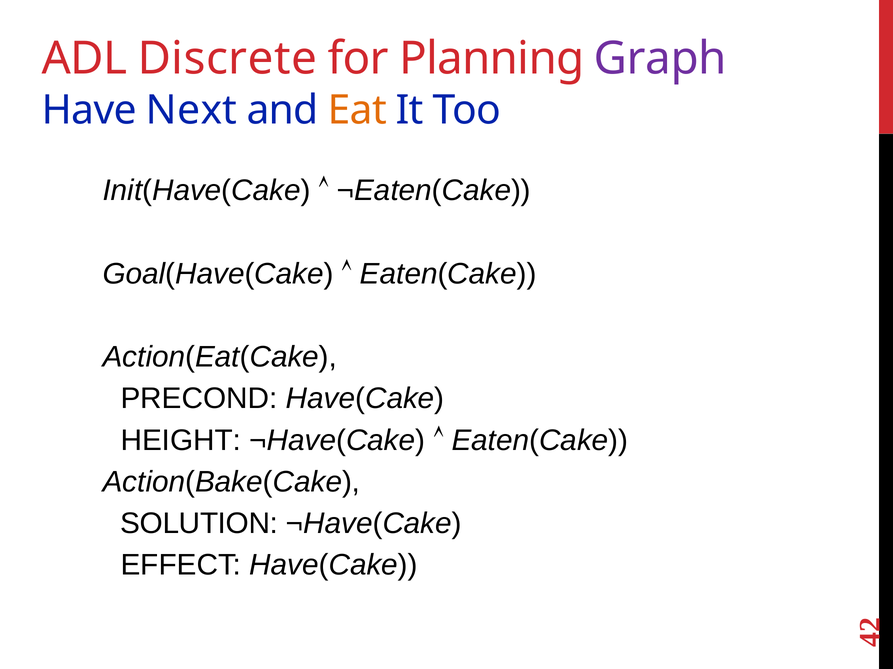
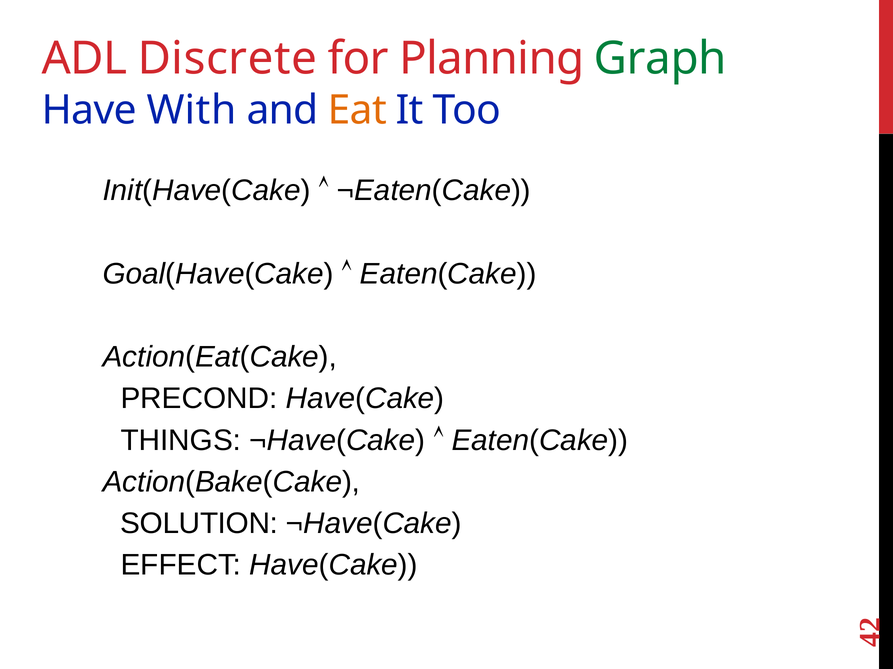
Graph colour: purple -> green (660, 59)
Next: Next -> With (191, 110)
HEIGHT: HEIGHT -> THINGS (181, 441)
